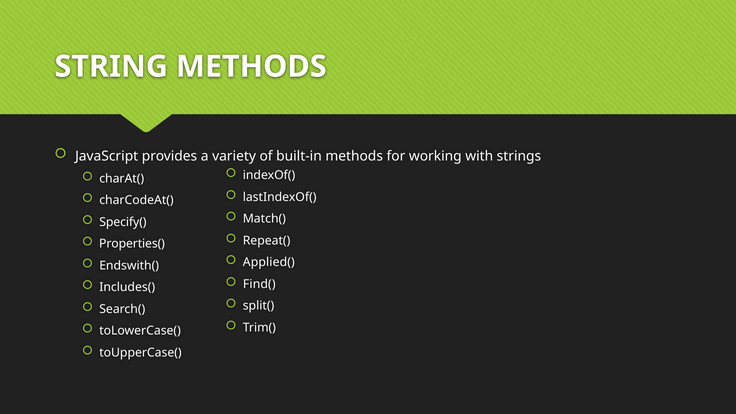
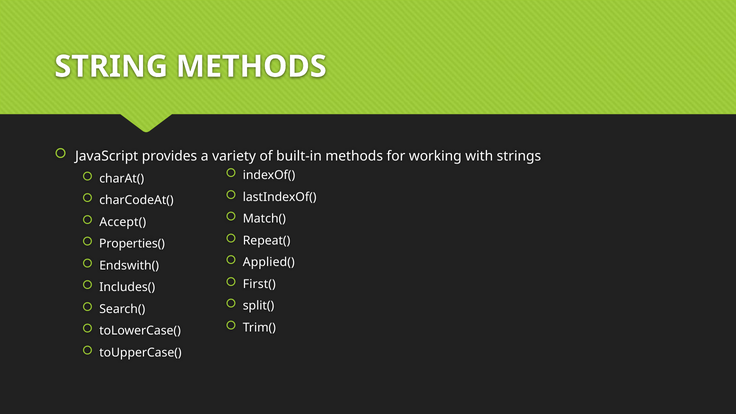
Specify(: Specify( -> Accept( (123, 222)
Find(: Find( -> First( (259, 284)
